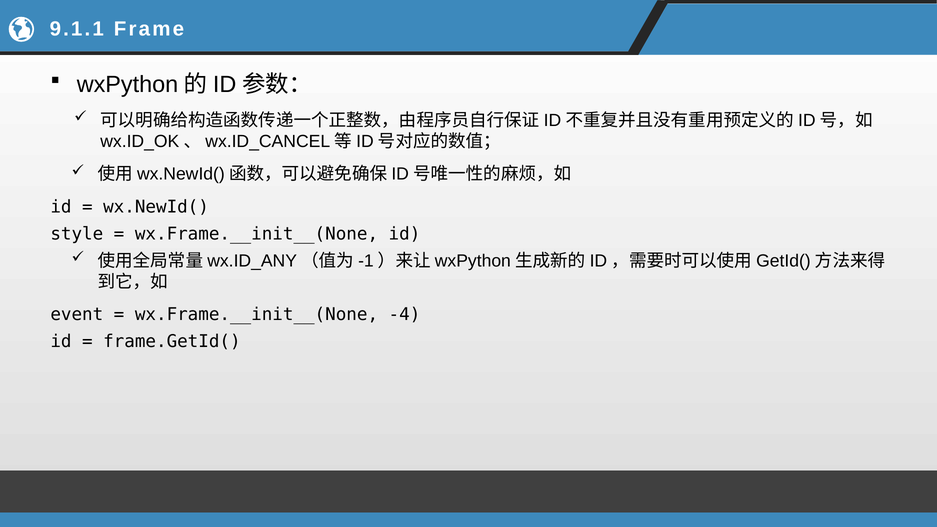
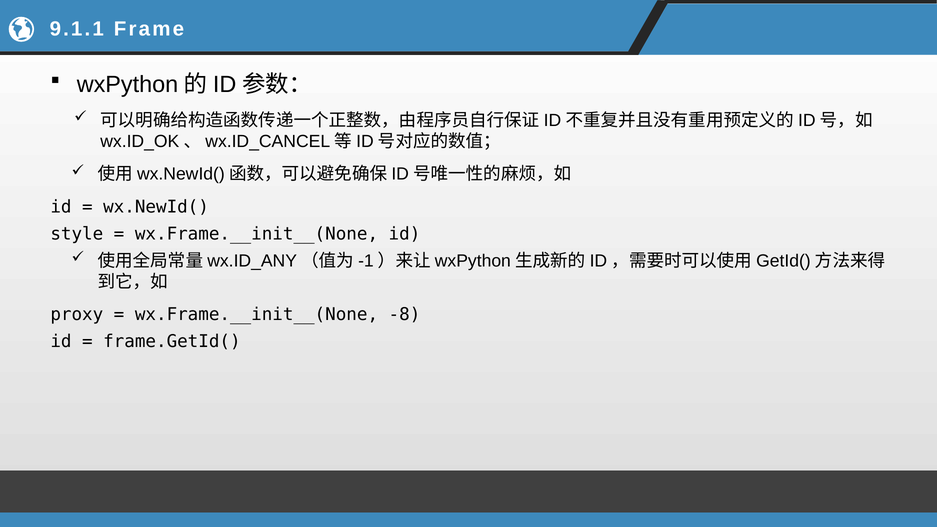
event: event -> proxy (77, 315)
-4: -4 -> -8 (404, 315)
